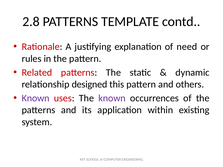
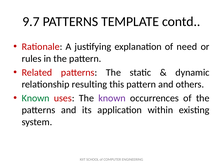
2.8: 2.8 -> 9.7 (31, 22)
designed: designed -> resulting (89, 84)
Known colour: purple -> green (36, 98)
